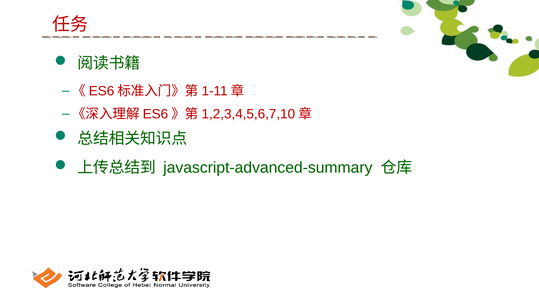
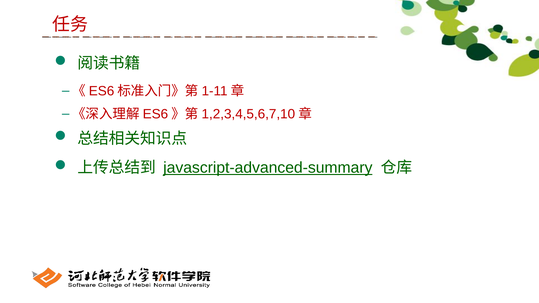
javascript-advanced-summary underline: none -> present (268, 168)
